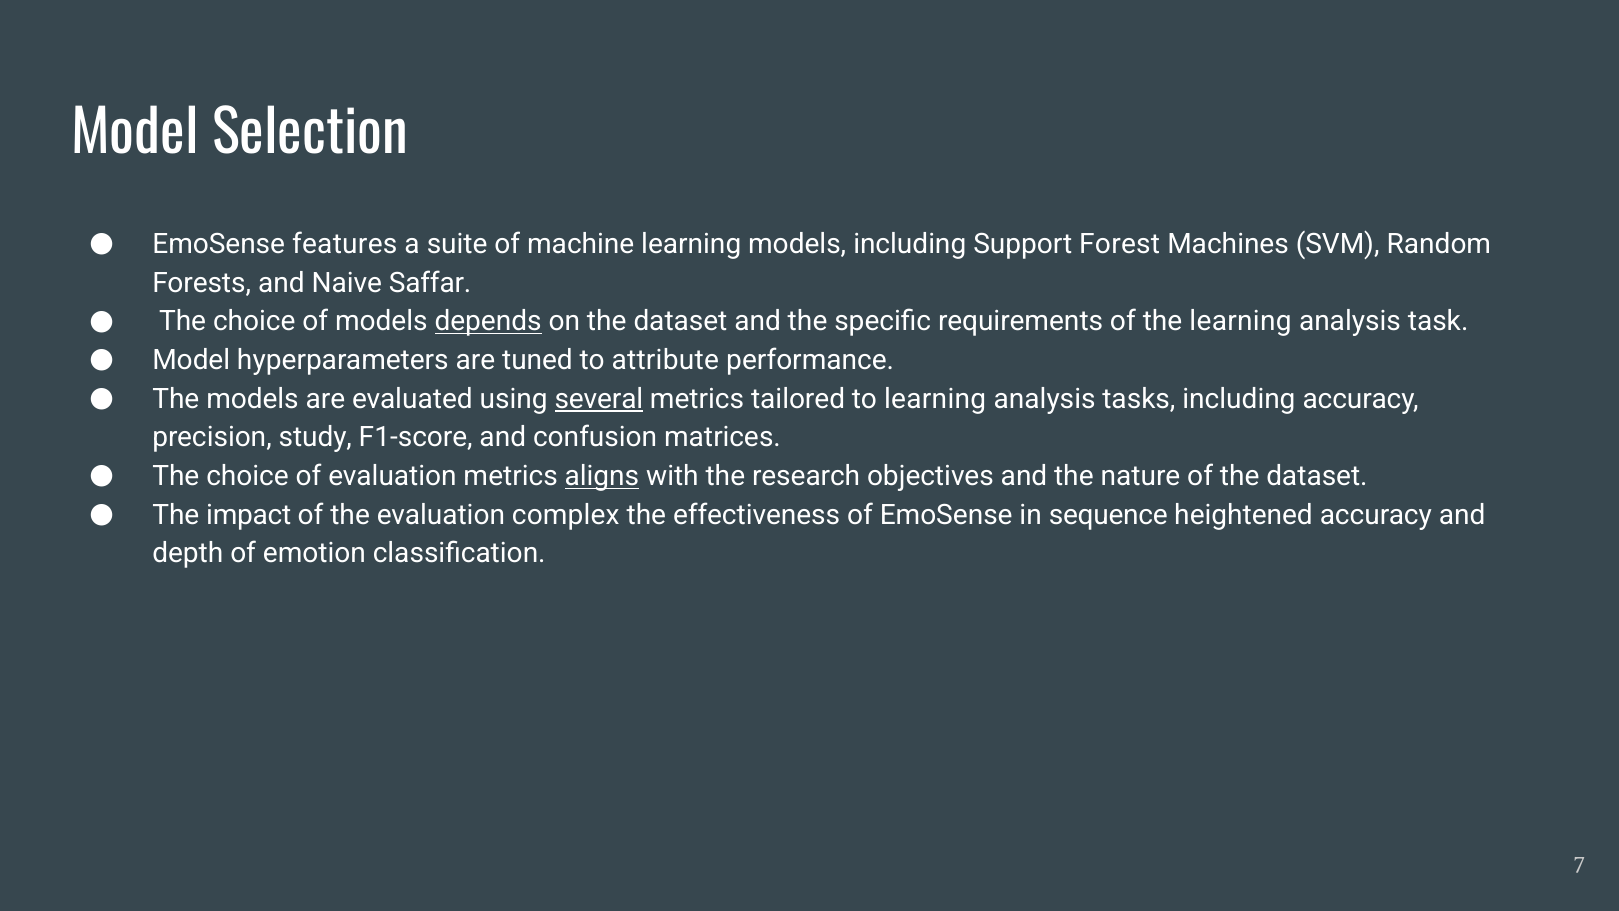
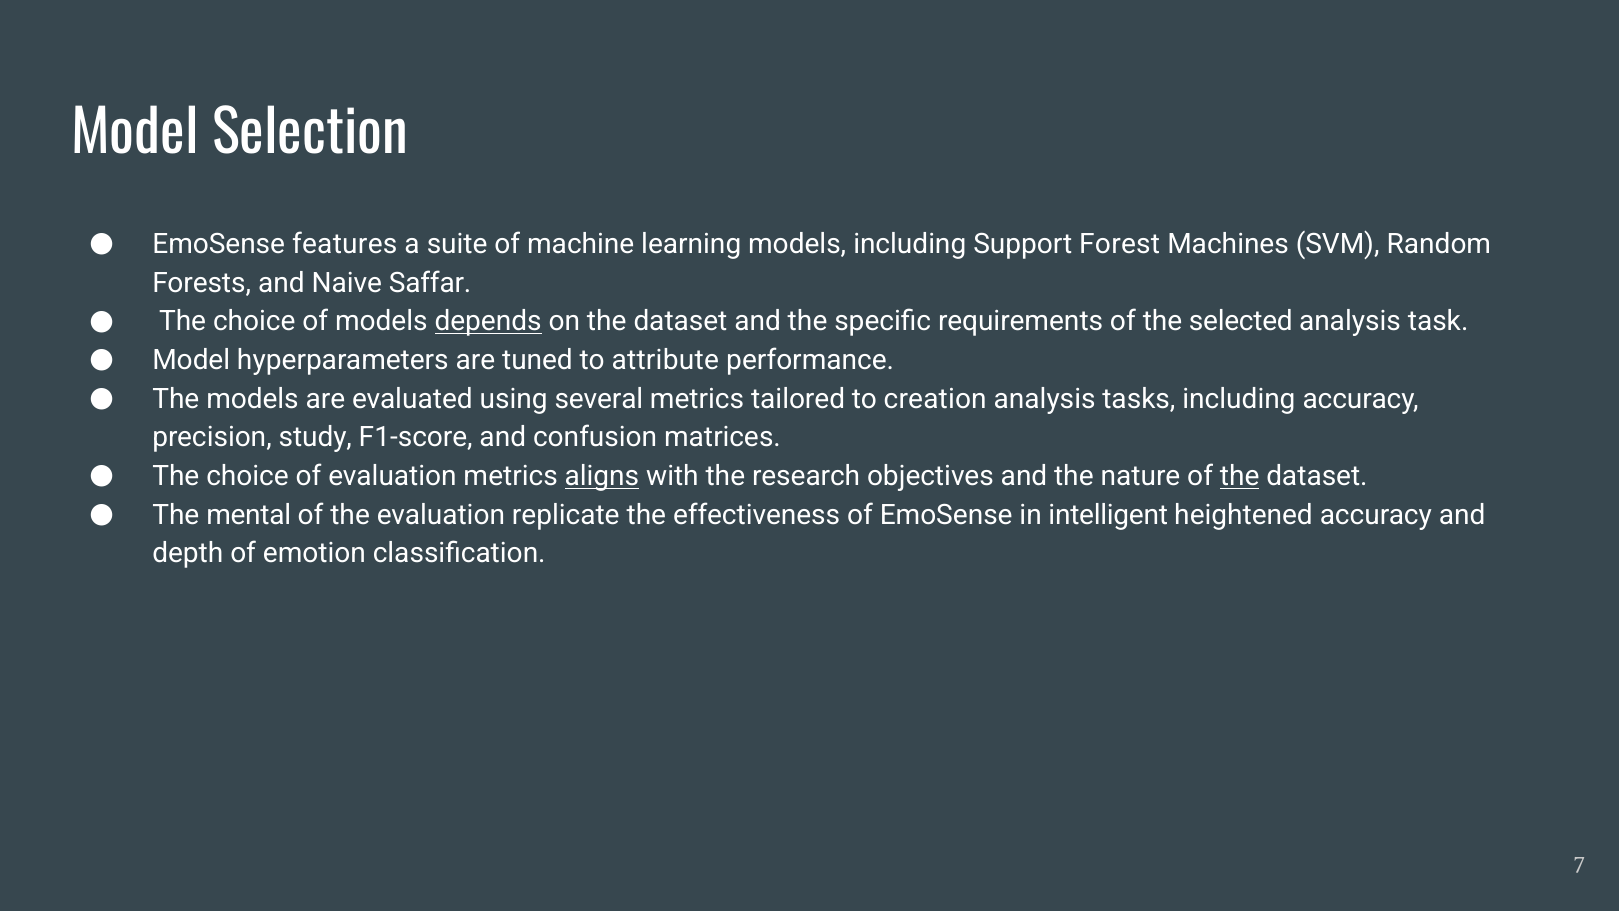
the learning: learning -> selected (1241, 321)
several underline: present -> none (599, 399)
to learning: learning -> creation (935, 399)
the underline: none -> present (1240, 476)
impact: impact -> mental (249, 515)
complex: complex -> replicate (566, 515)
sequence: sequence -> intelligent (1108, 515)
